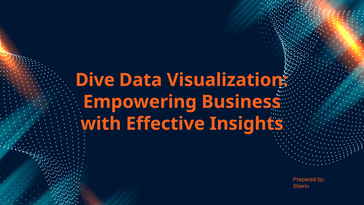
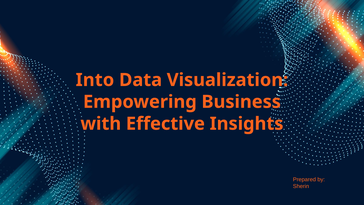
Dive: Dive -> Into (95, 80)
